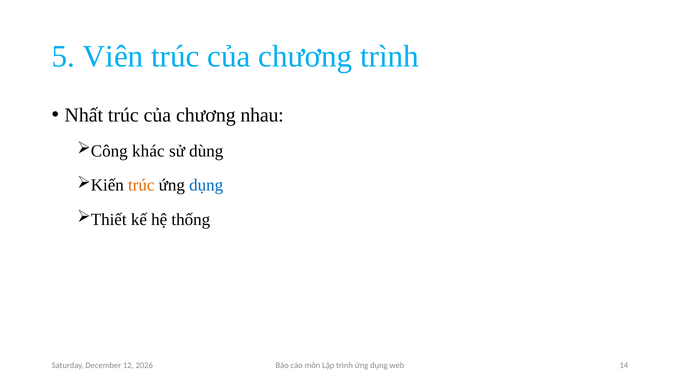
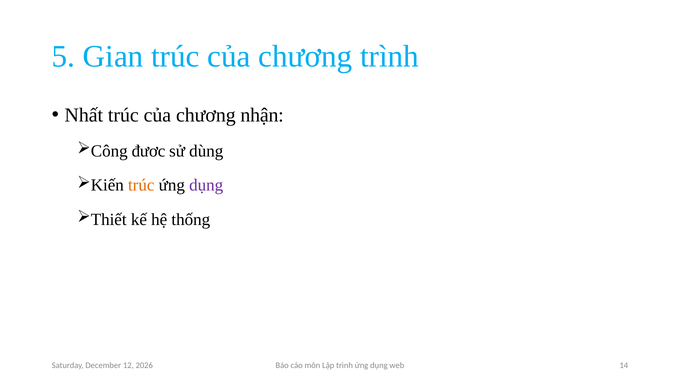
Viên: Viên -> Gian (113, 56)
nhau: nhau -> nhận (262, 115)
khác: khác -> đươc (149, 151)
dụng colour: blue -> purple (206, 185)
